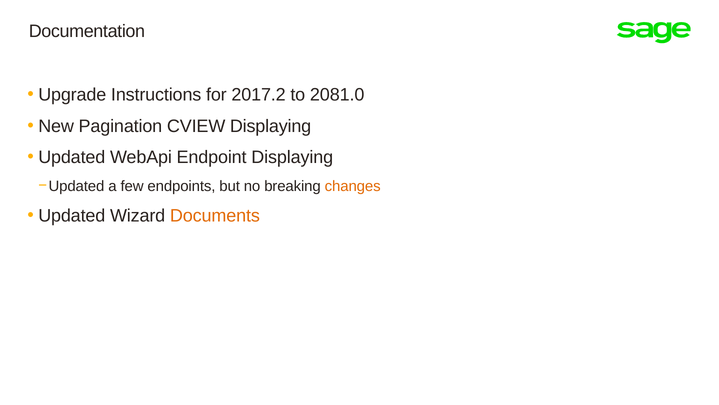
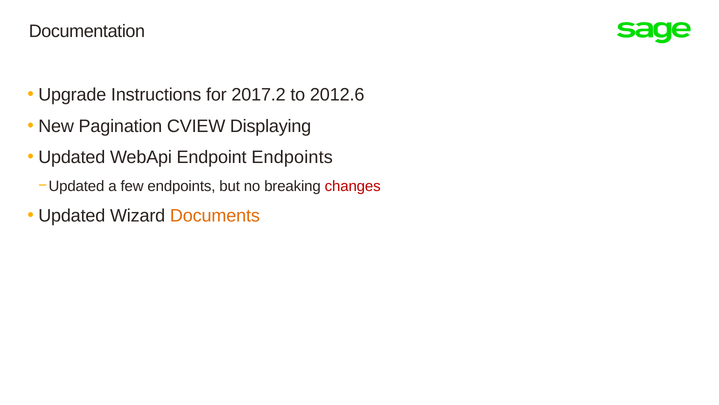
2081.0: 2081.0 -> 2012.6 (337, 95)
Endpoint Displaying: Displaying -> Endpoints (292, 157)
changes colour: orange -> red (353, 186)
